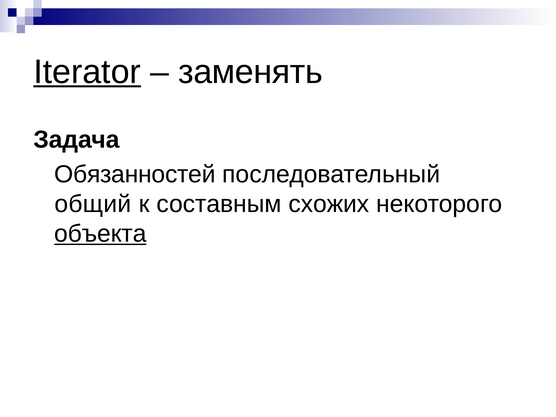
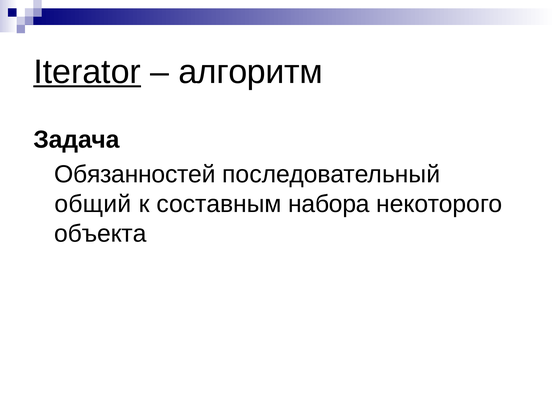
заменять: заменять -> алгоритм (251, 72)
схожих: схожих -> набора (329, 204)
объекта underline: present -> none (100, 234)
